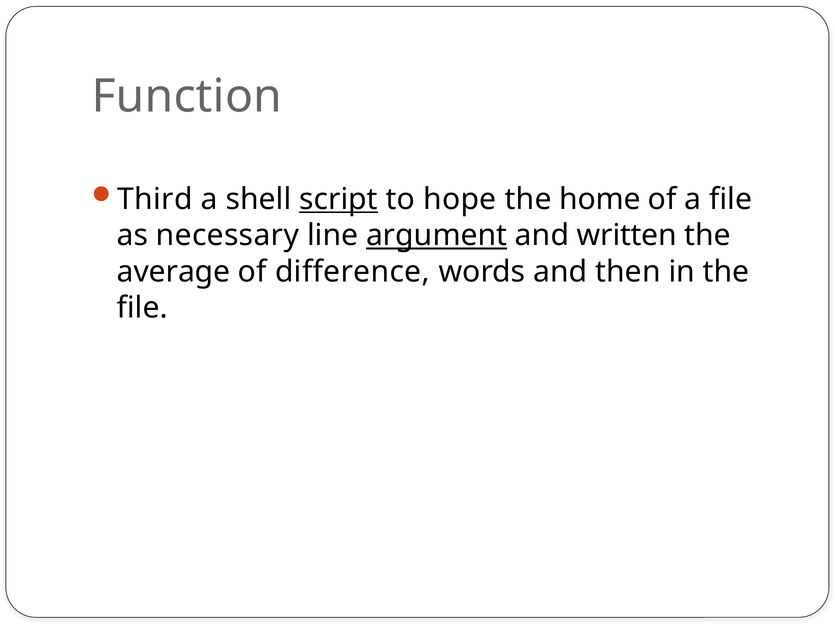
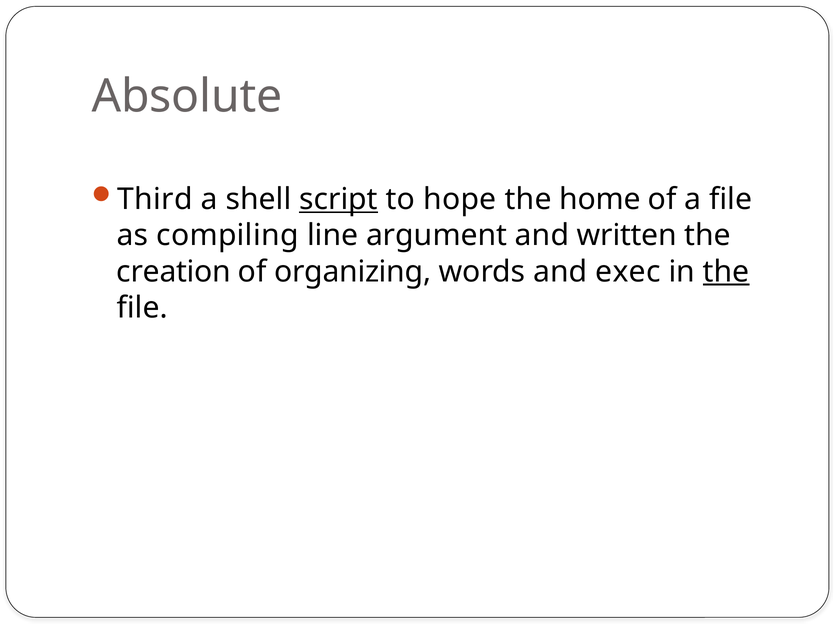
Function: Function -> Absolute (187, 96)
necessary: necessary -> compiling (227, 236)
argument underline: present -> none (437, 236)
average: average -> creation (174, 272)
difference: difference -> organizing (353, 272)
then: then -> exec (628, 272)
the underline: none -> present (726, 272)
